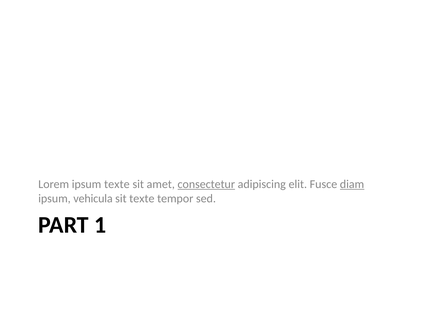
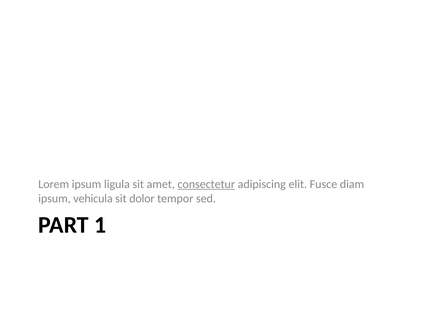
ipsum texte: texte -> ligula (117, 184)
diam underline: present -> none (352, 184)
sit texte: texte -> dolor (142, 199)
